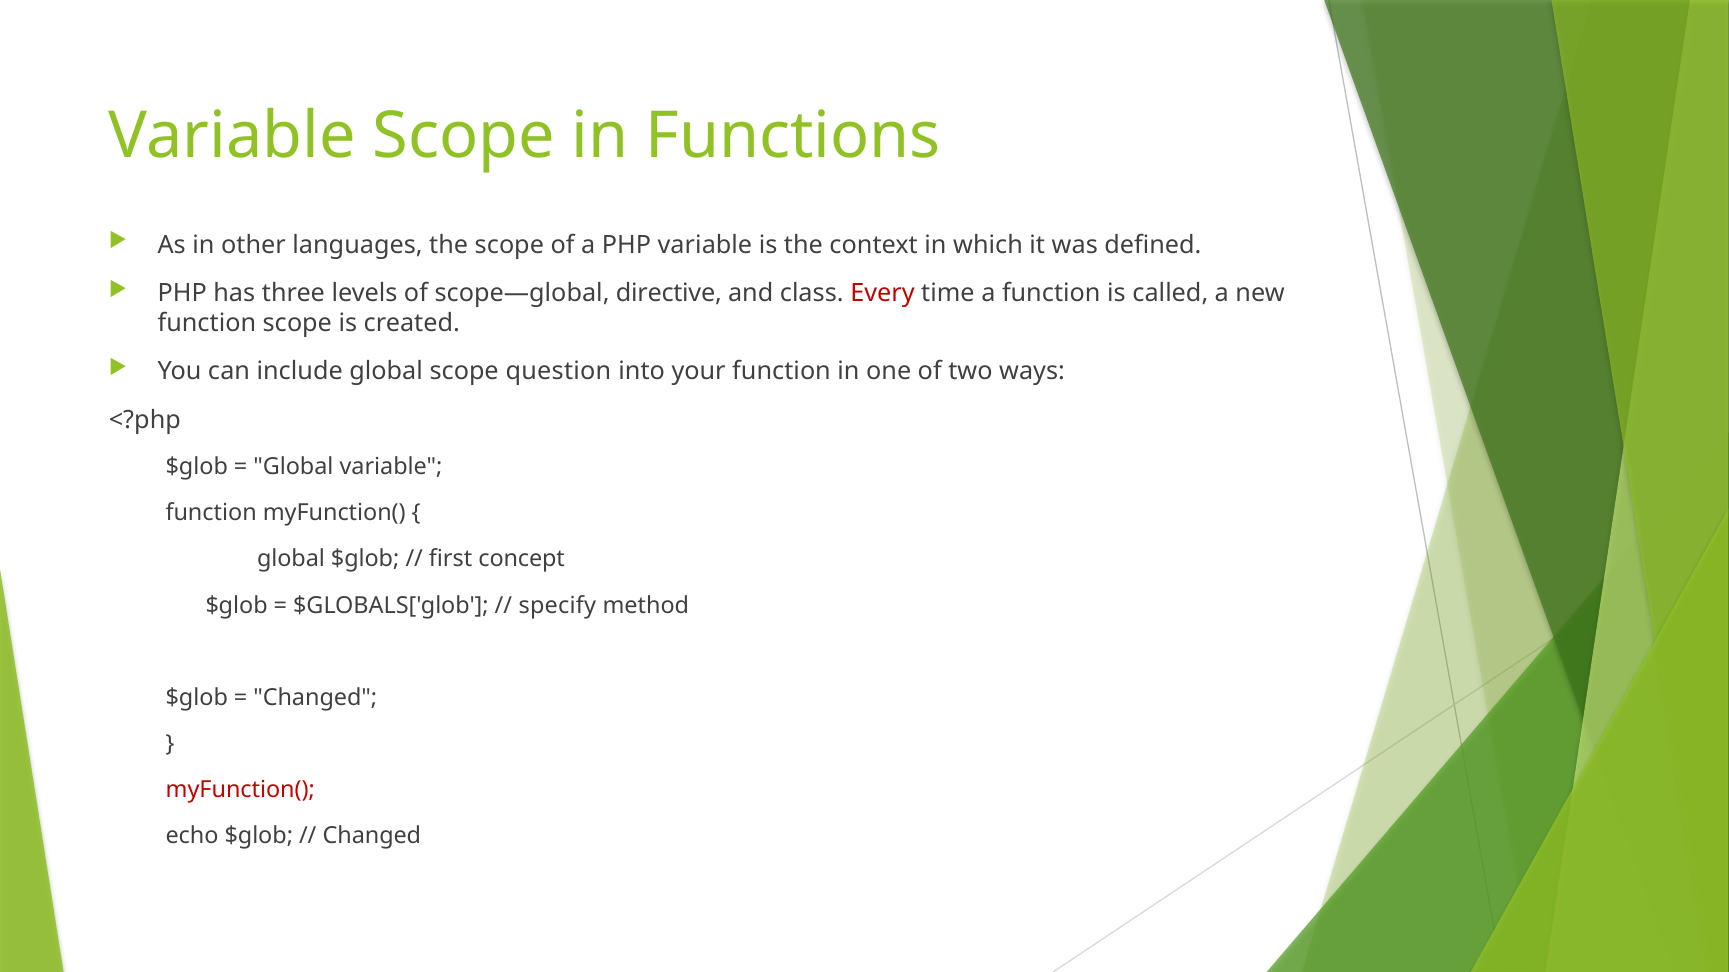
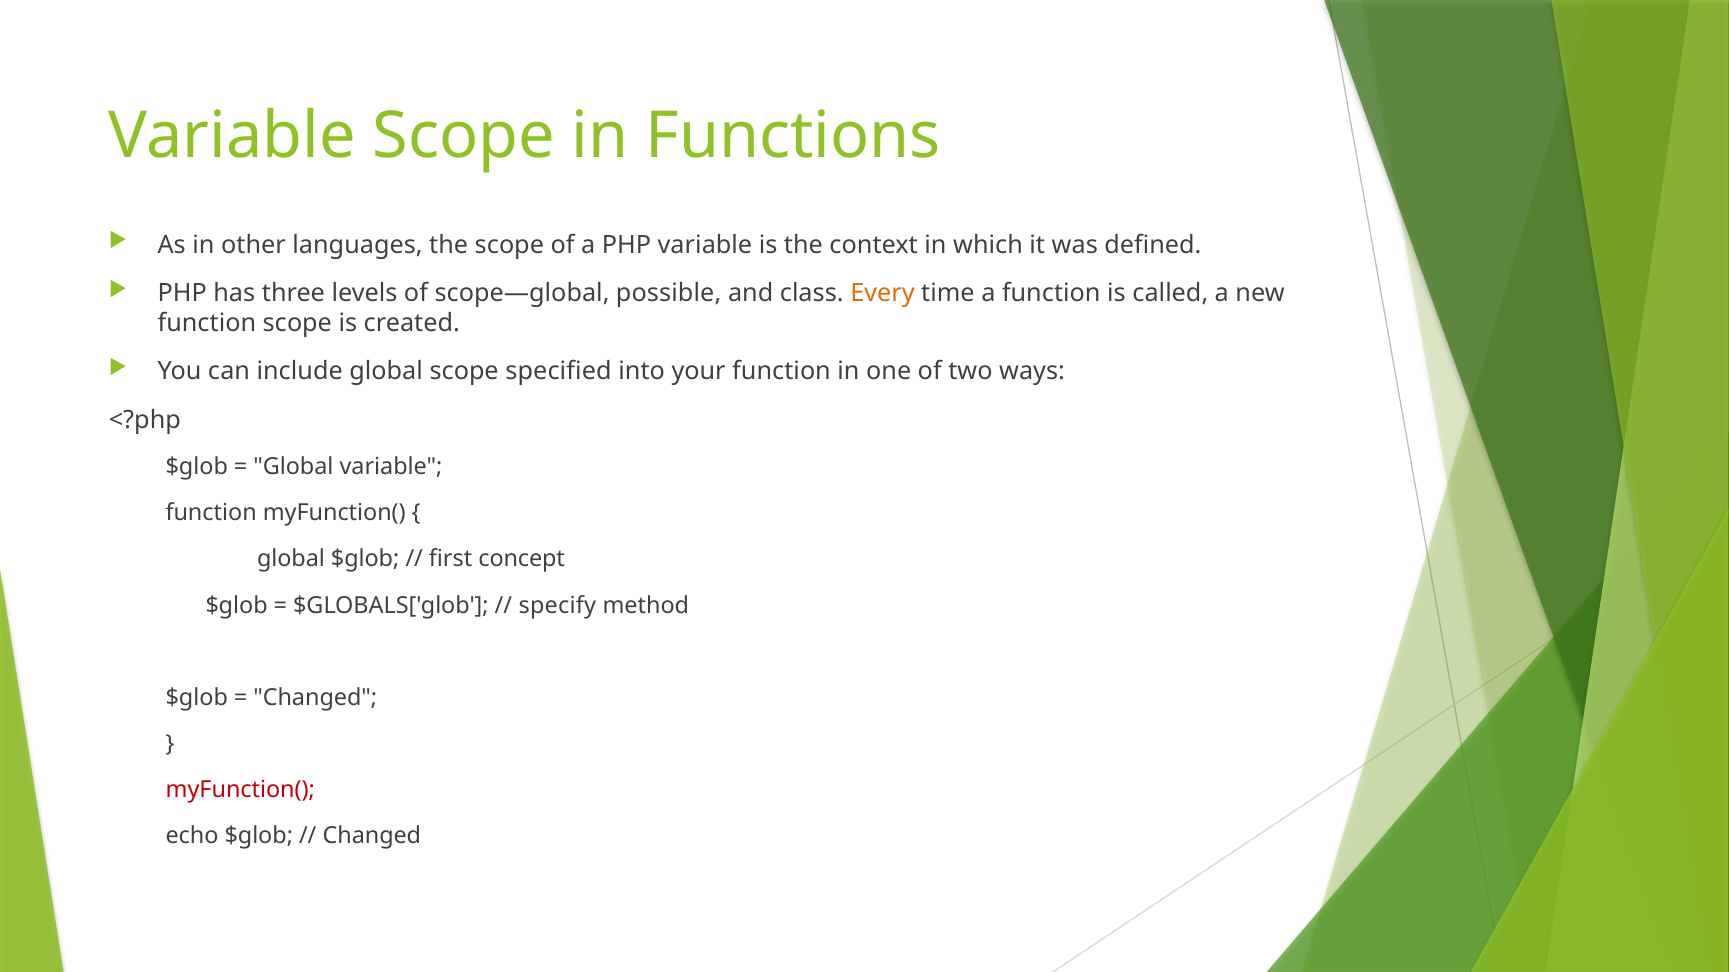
directive: directive -> possible (669, 293)
Every colour: red -> orange (882, 293)
question: question -> specified (558, 372)
